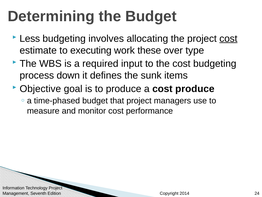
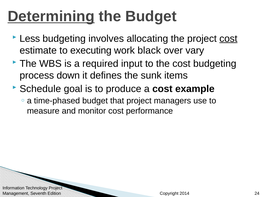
Determining underline: none -> present (51, 16)
these: these -> black (149, 50)
type: type -> vary (195, 50)
Objective: Objective -> Schedule (40, 89)
cost produce: produce -> example (195, 89)
